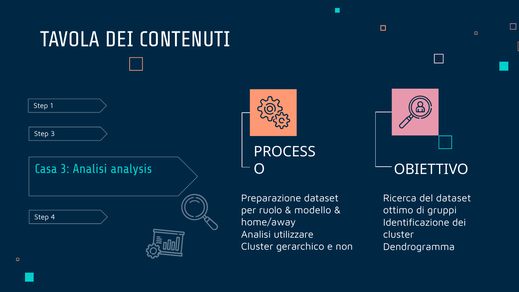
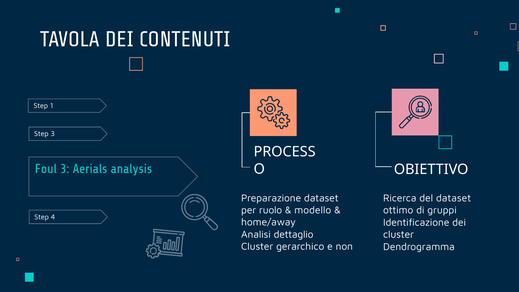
Casa: Casa -> Foul (46, 169)
3 Analisi: Analisi -> Aerials (90, 169)
utilizzare: utilizzare -> dettaglio (294, 234)
